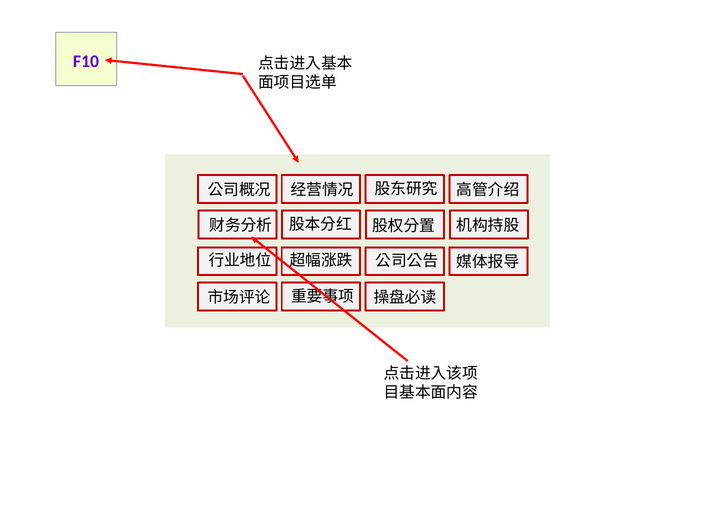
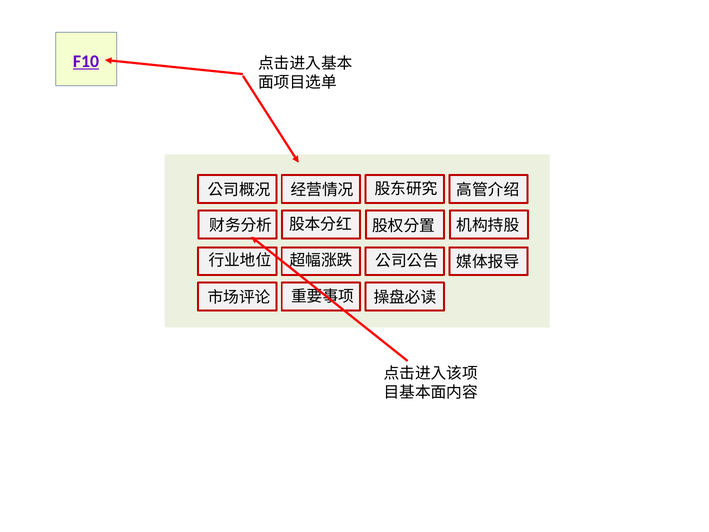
F10 underline: none -> present (86, 62)
